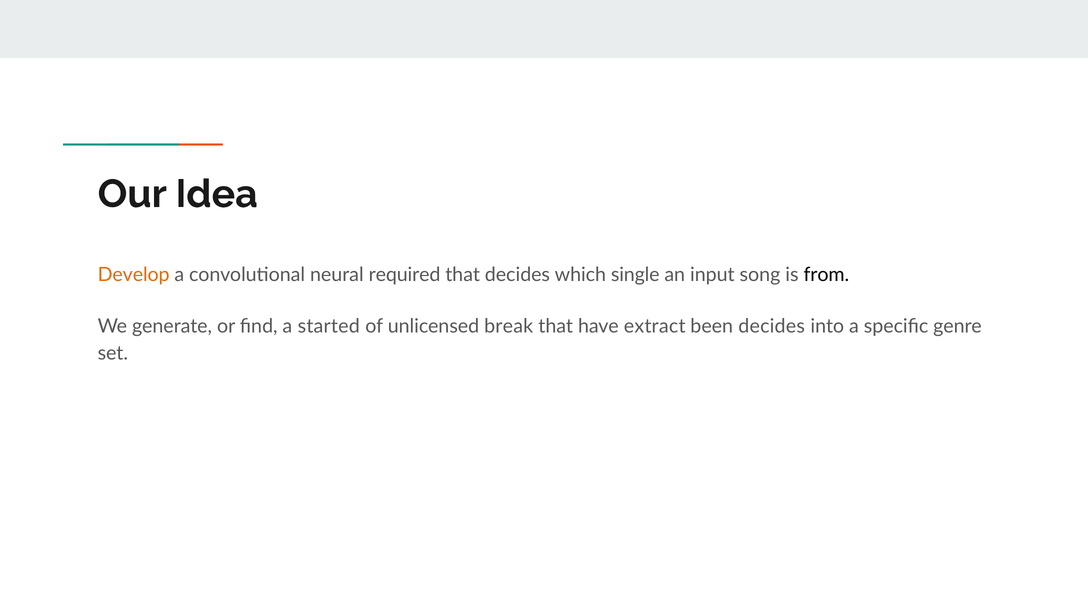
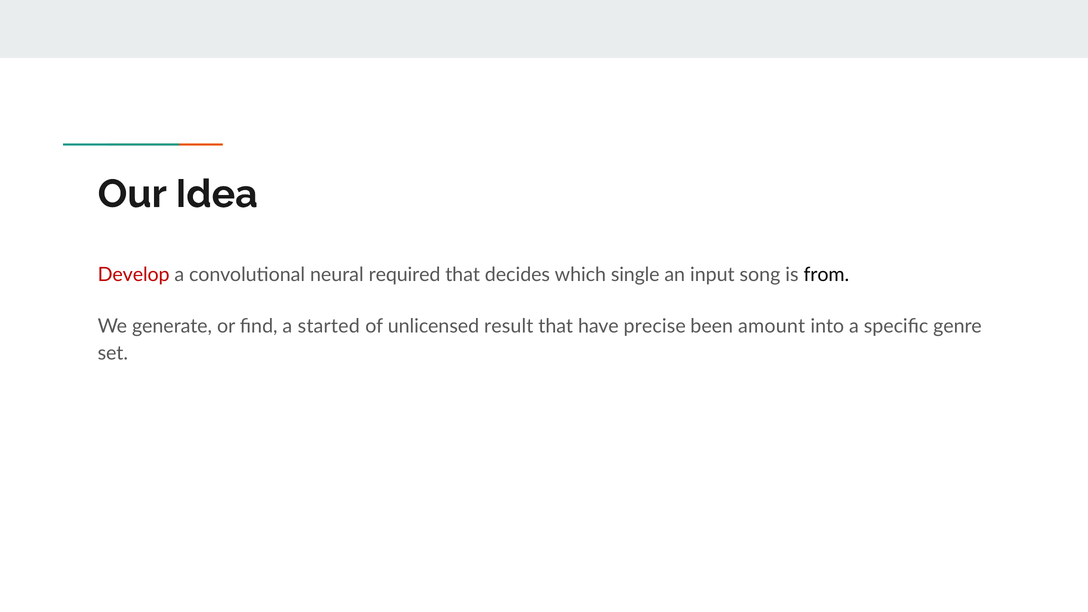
Develop colour: orange -> red (134, 275)
break: break -> result (509, 326)
extract: extract -> precise (655, 326)
been decides: decides -> amount (772, 326)
